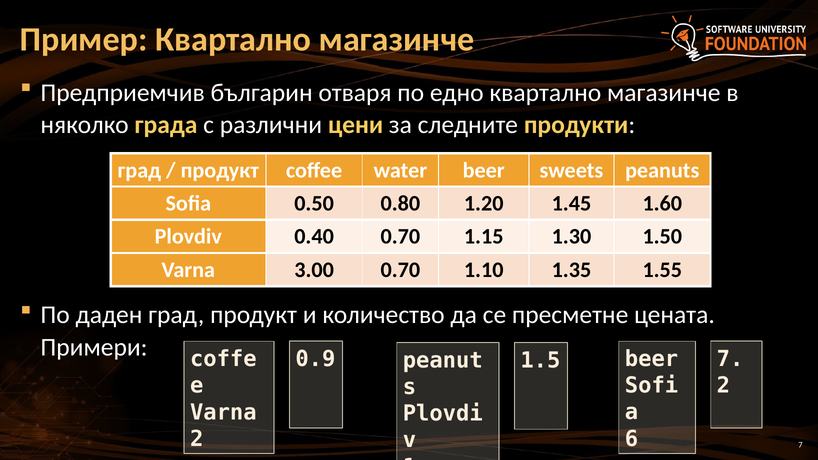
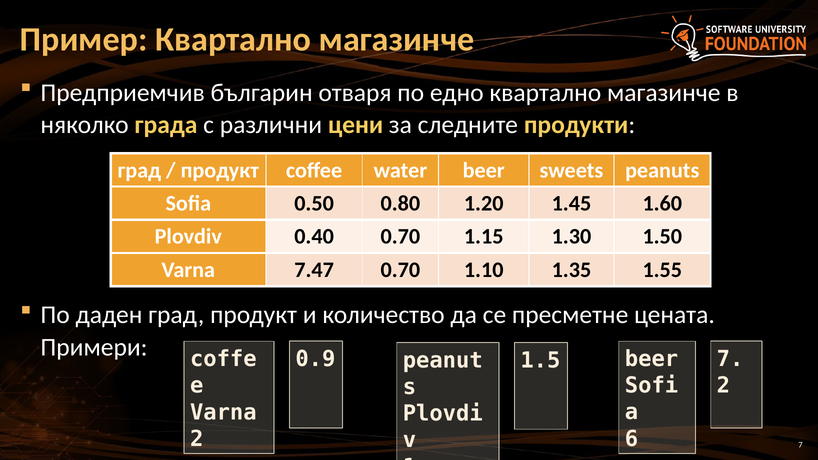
3.00: 3.00 -> 7.47 (314, 270)
